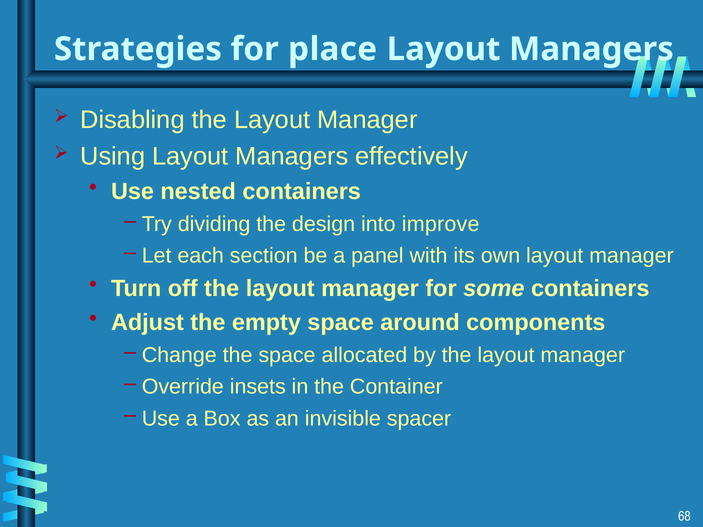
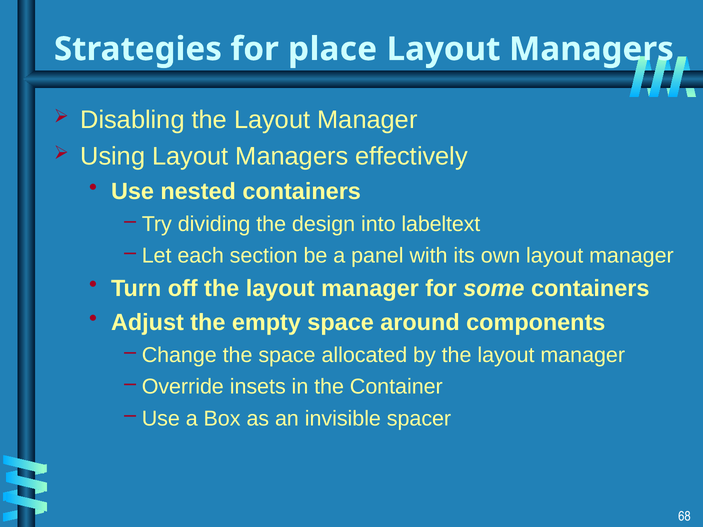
improve: improve -> labeltext (441, 224)
